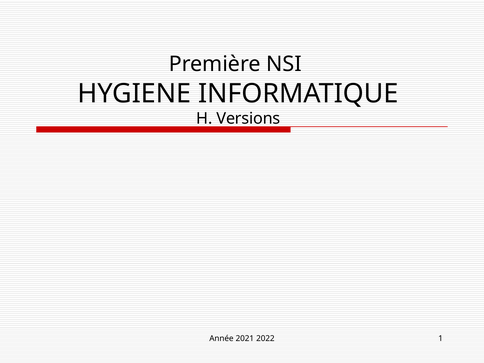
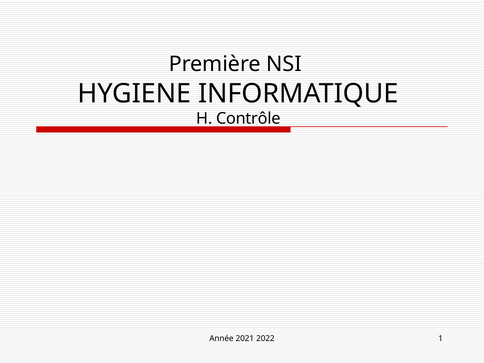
Versions: Versions -> Contrôle (248, 119)
